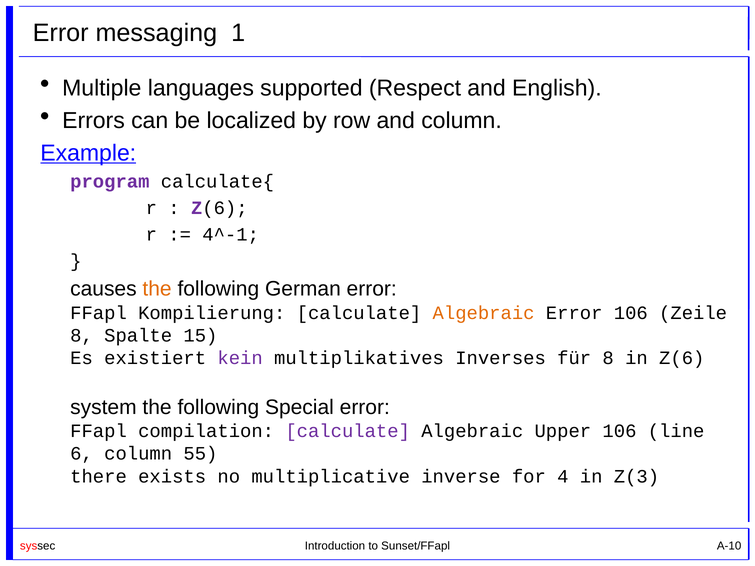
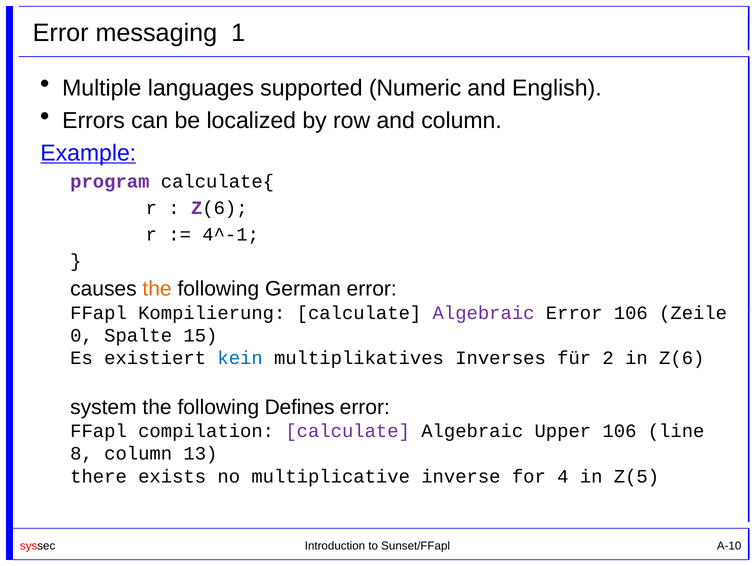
Respect: Respect -> Numeric (415, 88)
Algebraic colour: orange -> purple (484, 313)
8: 8 -> 0 (82, 336)
kein colour: purple -> blue (240, 358)
für 8: 8 -> 2 (608, 358)
Special: Special -> Defines (300, 407)
6: 6 -> 8 (82, 454)
55: 55 -> 13 (200, 454)
Z(3: Z(3 -> Z(5 (636, 477)
